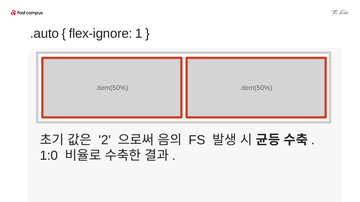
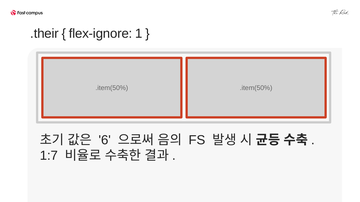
.auto: .auto -> .their (45, 34)
2: 2 -> 6 (105, 140)
1:0: 1:0 -> 1:7 (49, 156)
